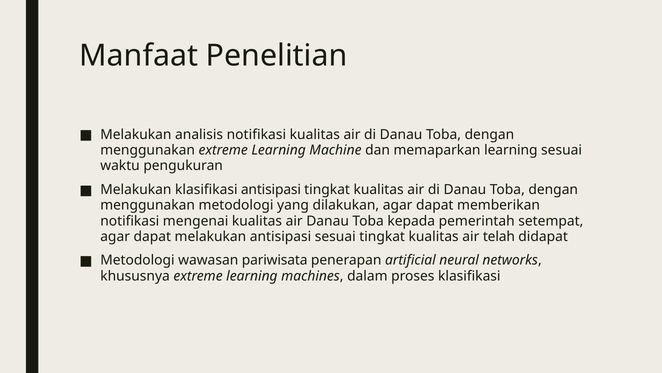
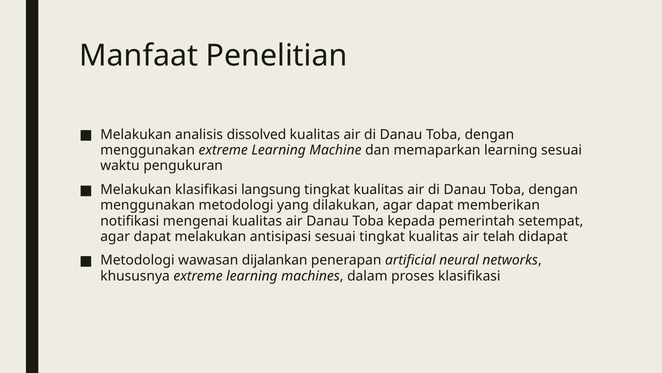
analisis notifikasi: notifikasi -> dissolved (256, 135)
klasifikasi antisipasi: antisipasi -> langsung (271, 189)
pariwisata: pariwisata -> dijalankan (275, 260)
